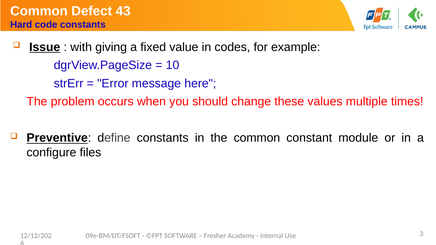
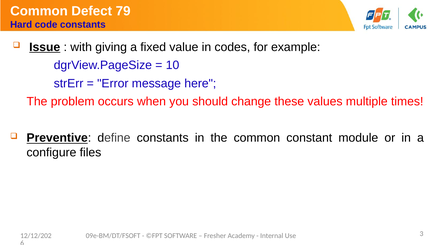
43: 43 -> 79 (123, 11)
